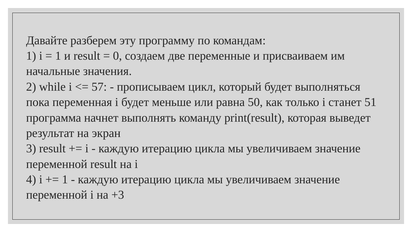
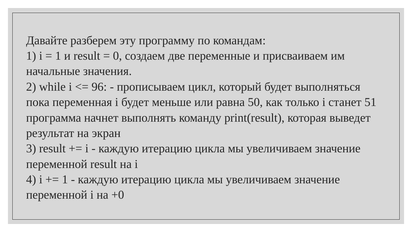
57: 57 -> 96 (99, 87)
+3: +3 -> +0 (118, 195)
